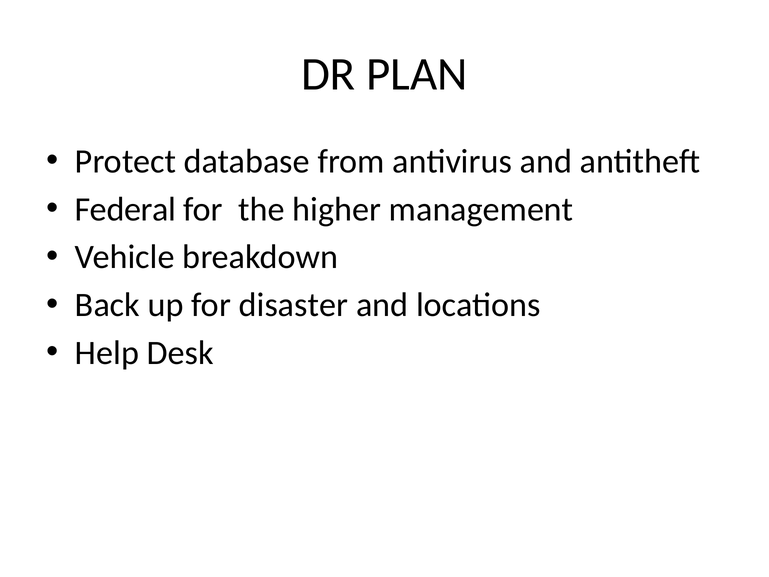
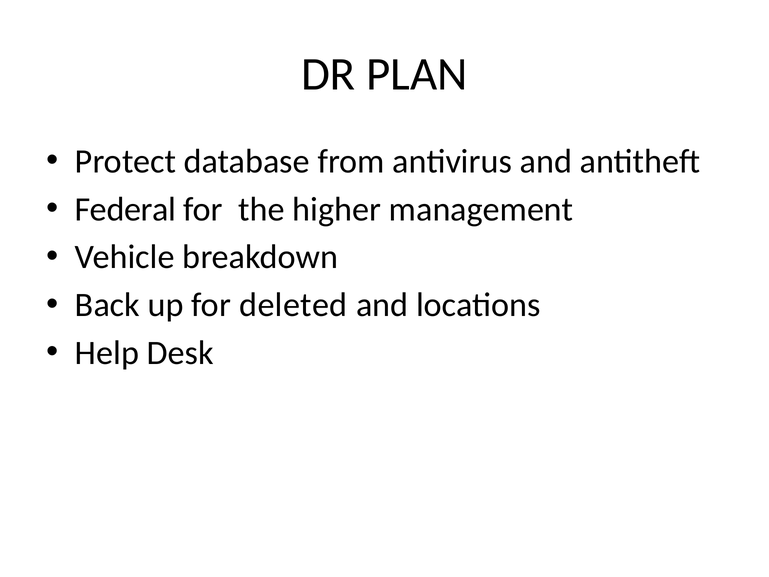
disaster: disaster -> deleted (293, 305)
